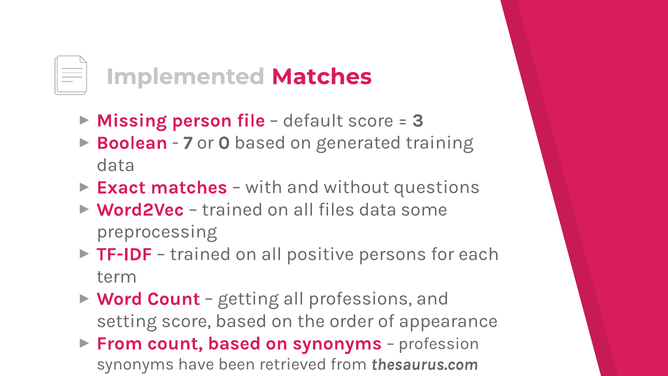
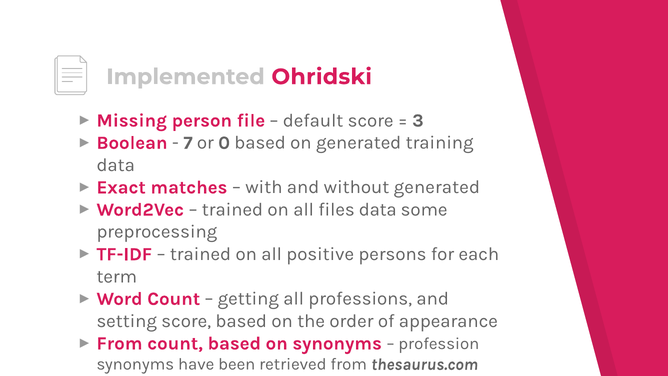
Implemented Matches: Matches -> Ohridski (322, 77)
without questions: questions -> generated (437, 187)
